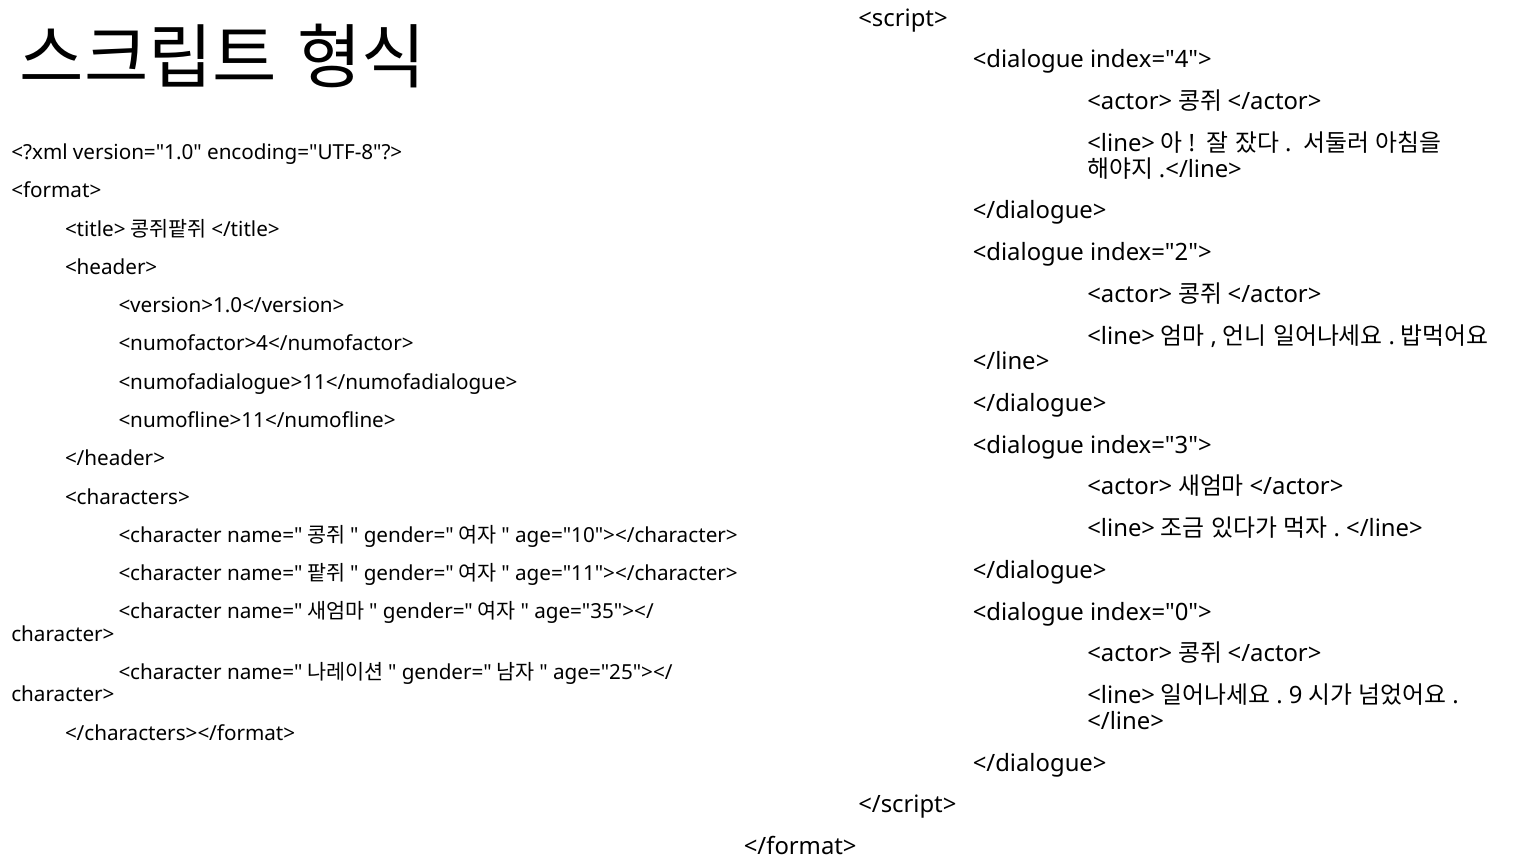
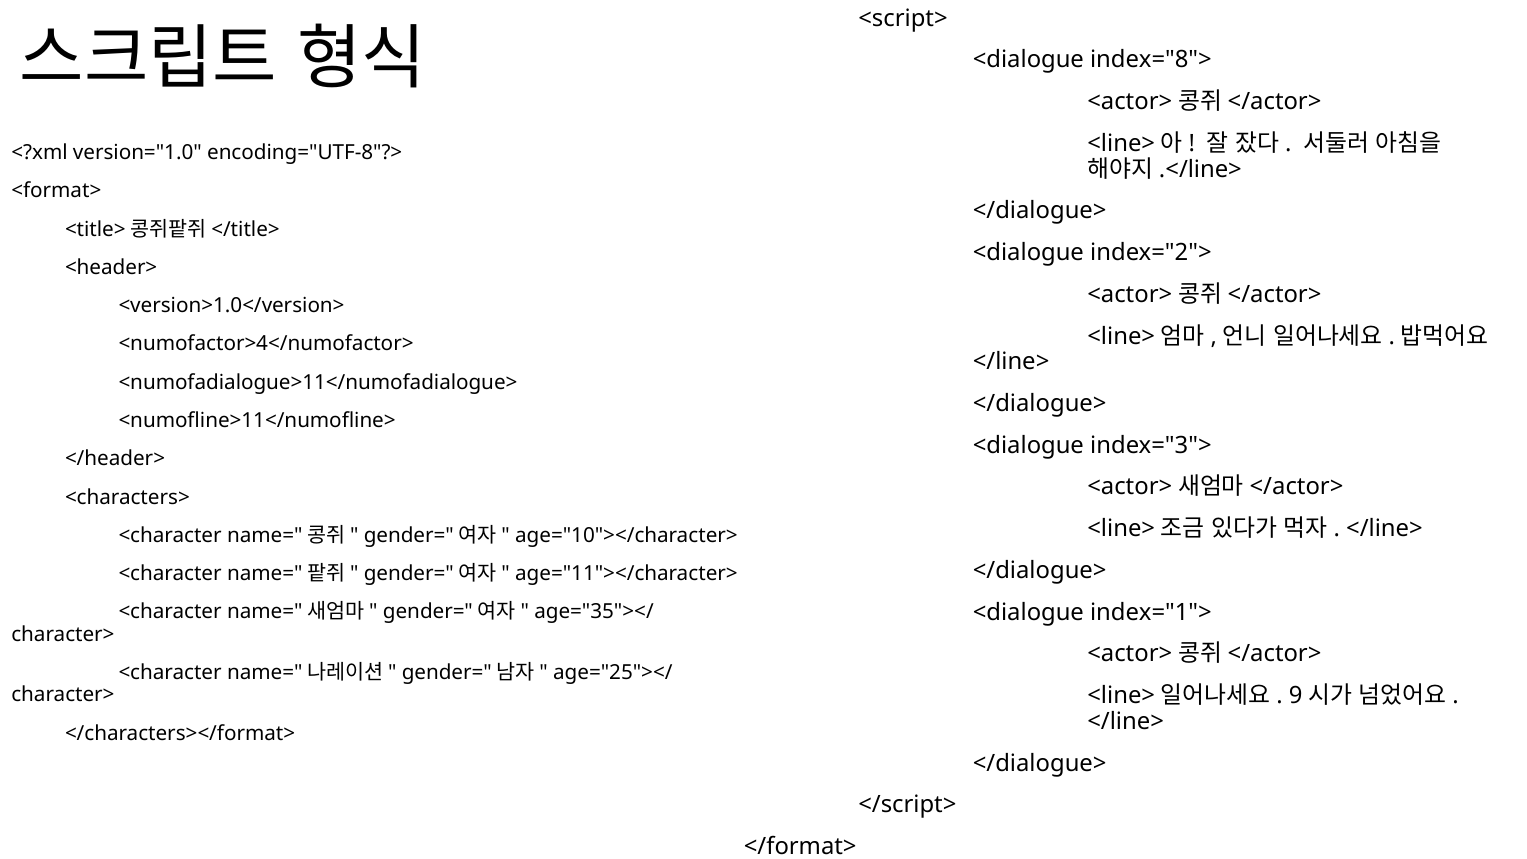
index="4">: index="4"> -> index="8"> (1151, 60)
index="0">: index="0"> -> index="1"> (1151, 612)
